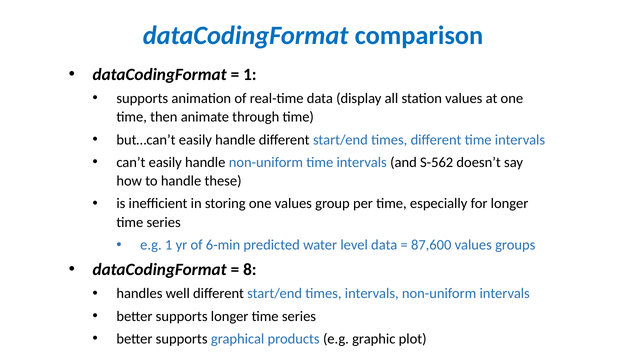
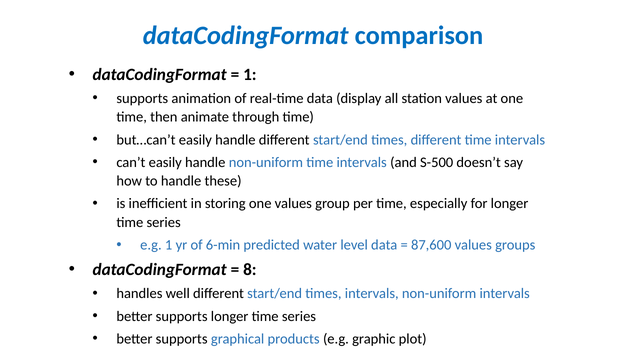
S-562: S-562 -> S-500 (437, 162)
